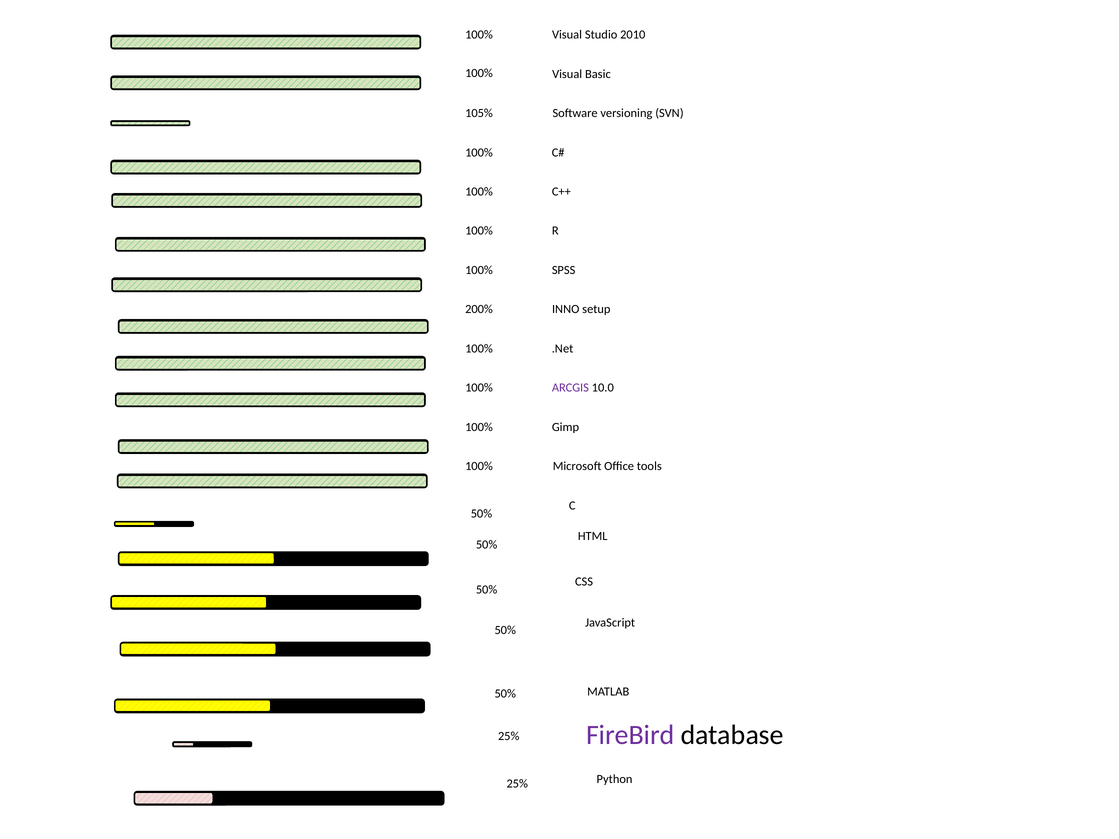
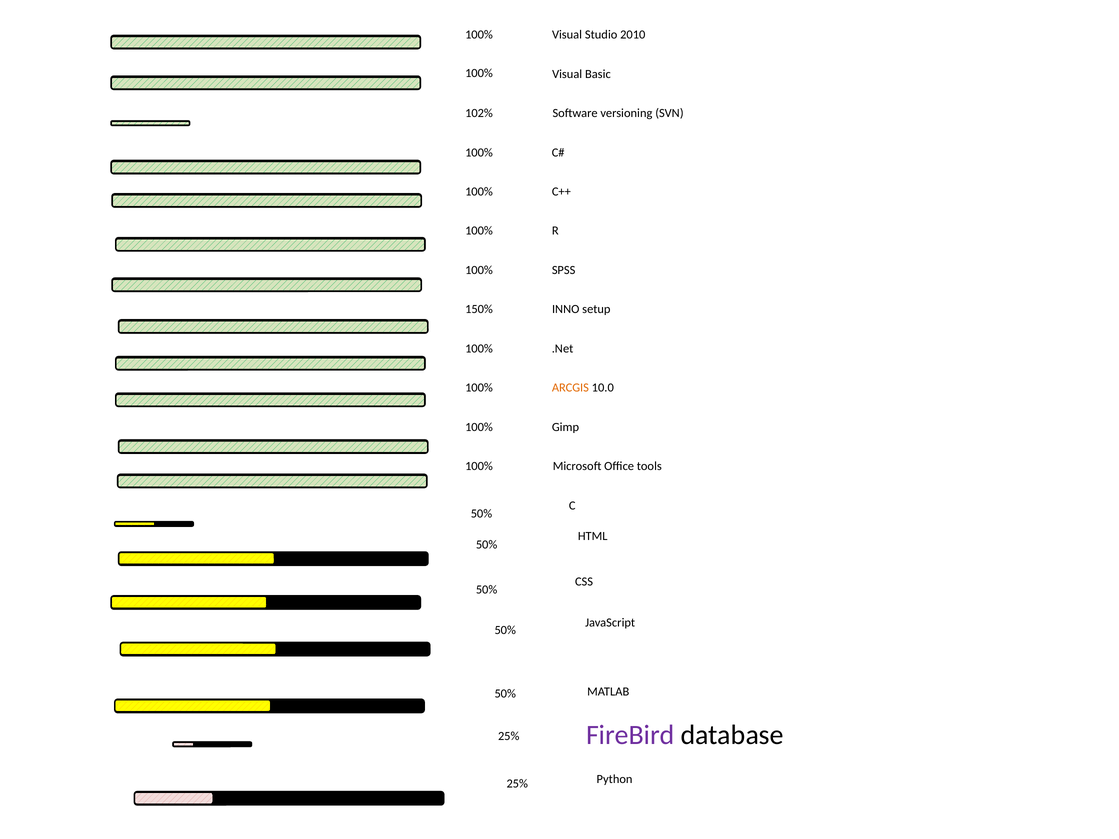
105%: 105% -> 102% (479, 113)
200%: 200% -> 150% (479, 309)
ARCGIS colour: purple -> orange (570, 388)
